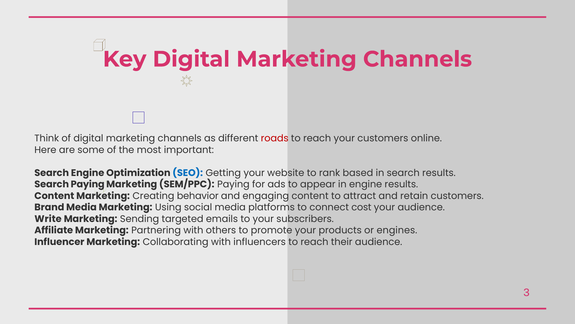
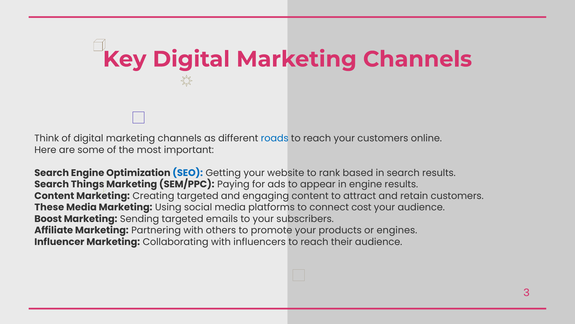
roads colour: red -> blue (275, 138)
Search Paying: Paying -> Things (88, 184)
Creating behavior: behavior -> targeted (198, 196)
Brand: Brand -> These (49, 207)
Write: Write -> Boost (48, 219)
